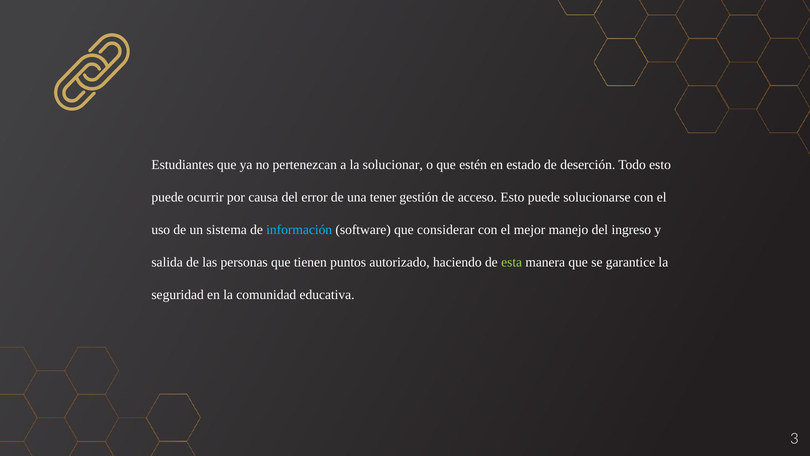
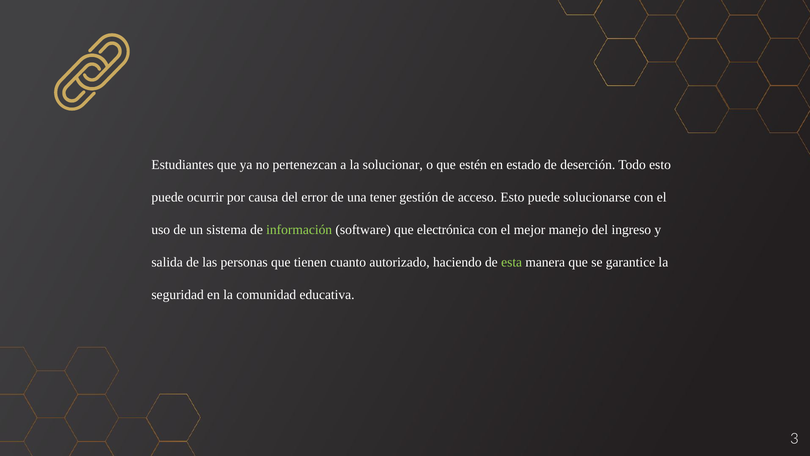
información colour: light blue -> light green (299, 230)
considerar: considerar -> electrónica (446, 230)
puntos: puntos -> cuanto (348, 262)
